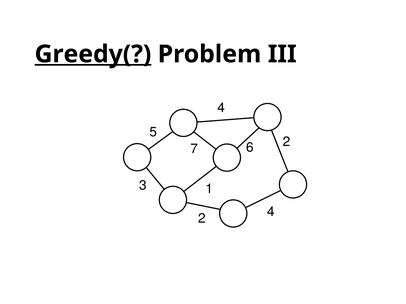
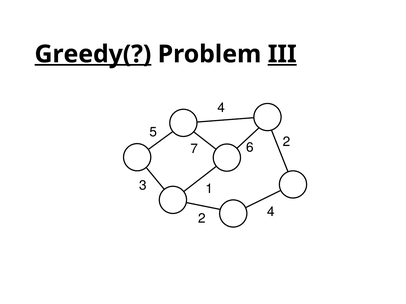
III underline: none -> present (282, 54)
